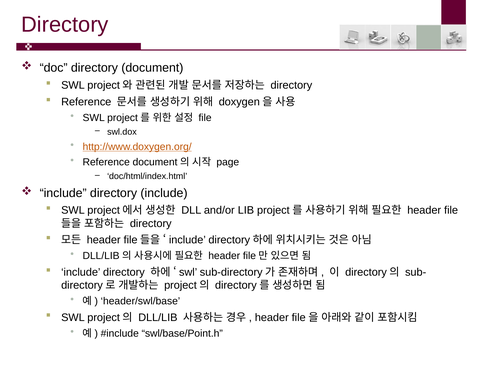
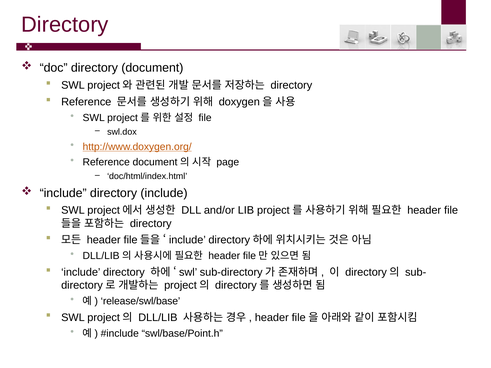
header/swl/base: header/swl/base -> release/swl/base (141, 301)
